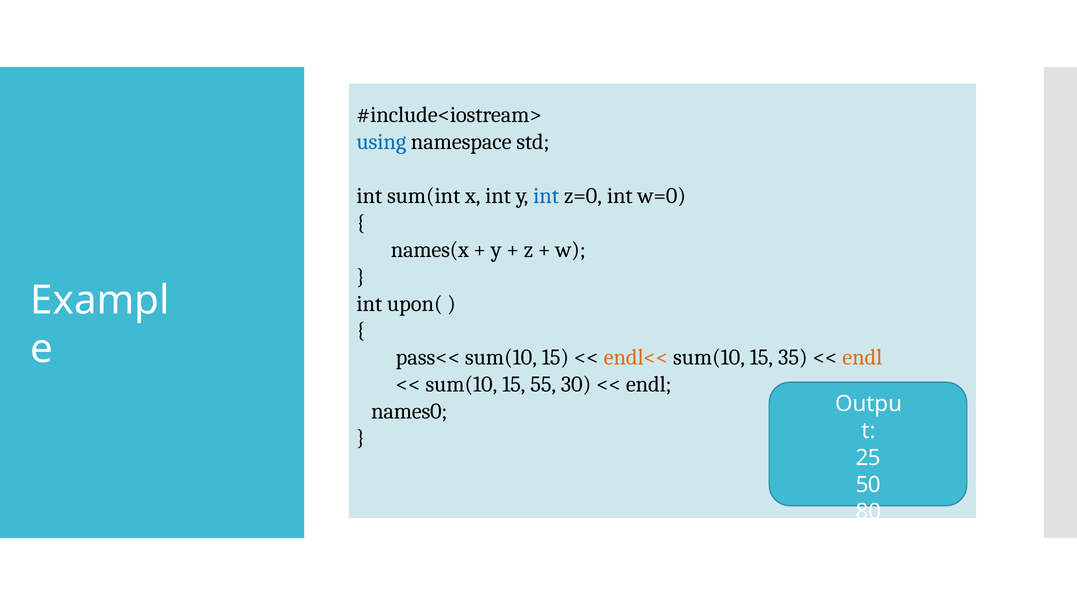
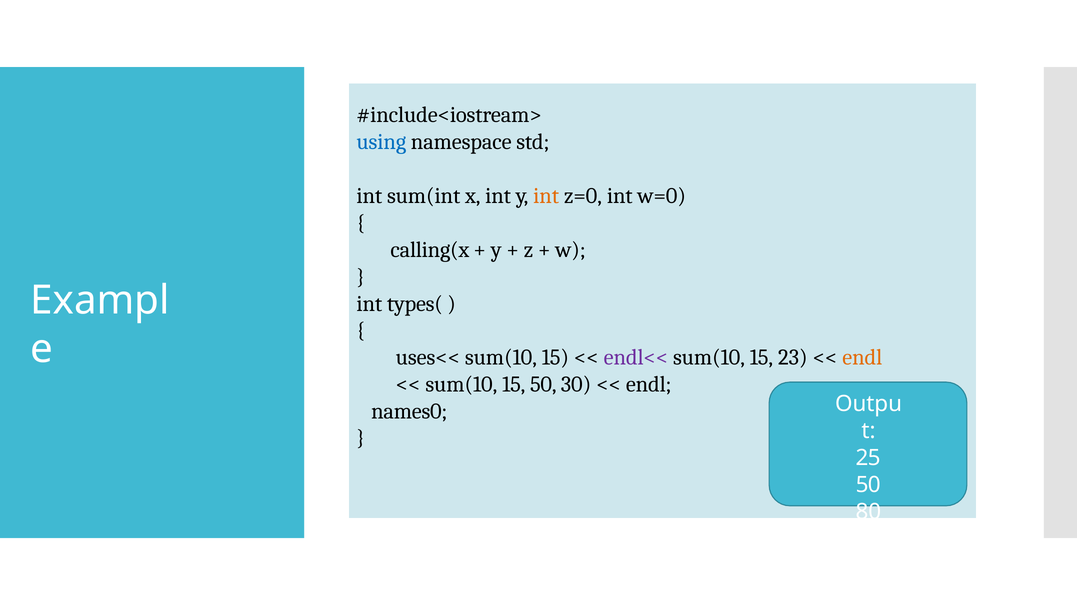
int colour: blue -> orange (546, 196)
names(x: names(x -> calling(x (430, 250)
upon(: upon( -> types( (415, 304)
pass<<: pass<< -> uses<< (428, 357)
endl<< colour: orange -> purple (636, 357)
35: 35 -> 23 (793, 357)
15 55: 55 -> 50 (543, 384)
